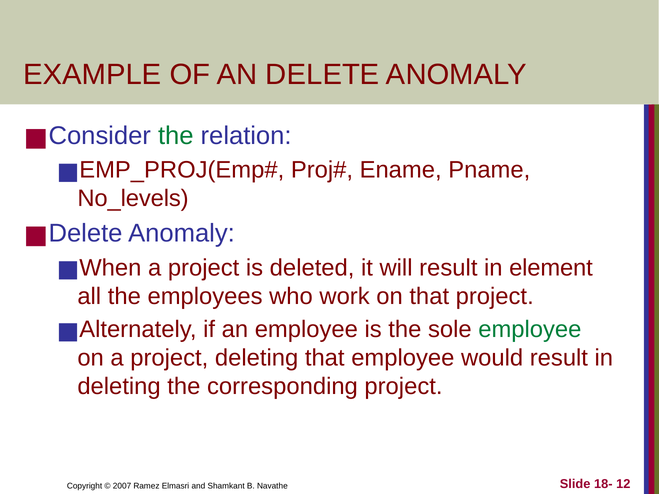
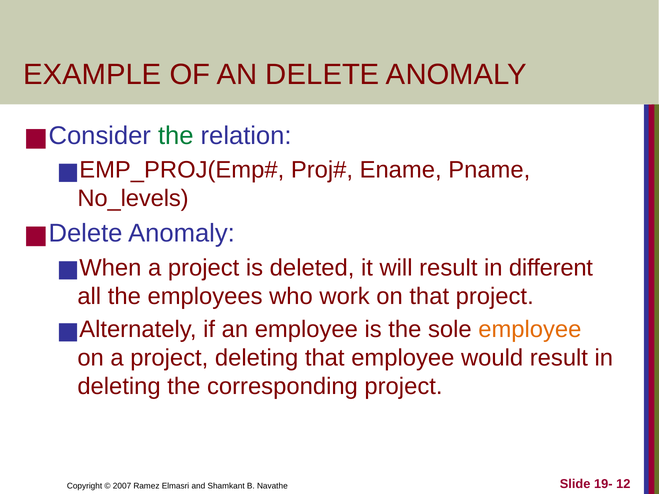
element: element -> different (551, 268)
employee colour: green -> orange (530, 330)
18-: 18- -> 19- (603, 484)
